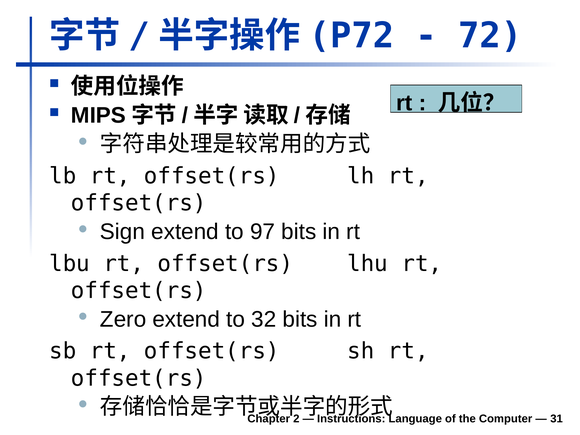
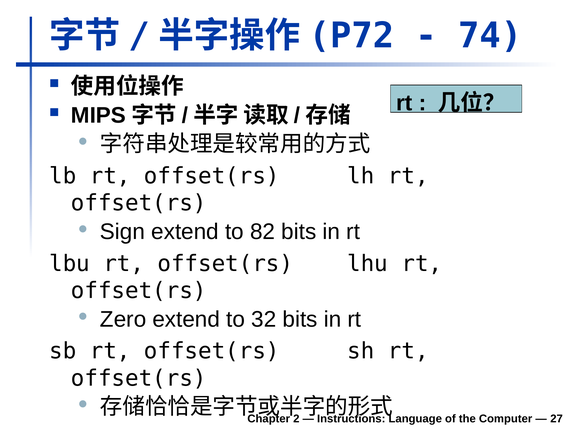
72: 72 -> 74 (490, 36)
97: 97 -> 82 (263, 232)
31: 31 -> 27 (557, 419)
